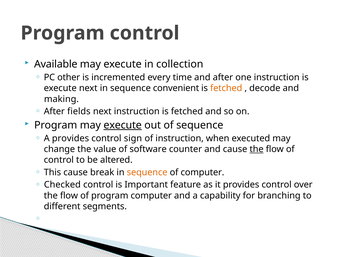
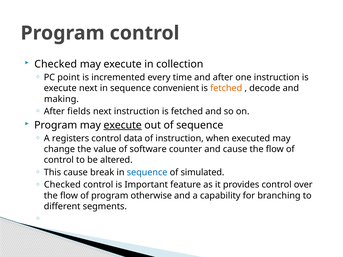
Available: Available -> Checked (56, 64)
other: other -> point (69, 77)
A provides: provides -> registers (71, 138)
sign: sign -> data (133, 138)
the underline: present -> none (257, 149)
sequence colour: orange -> blue (147, 173)
of computer: computer -> simulated (202, 173)
program computer: computer -> otherwise (151, 196)
